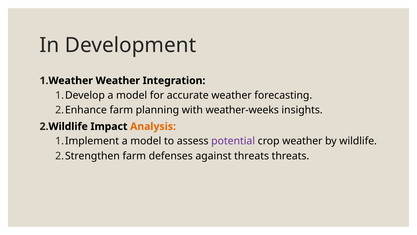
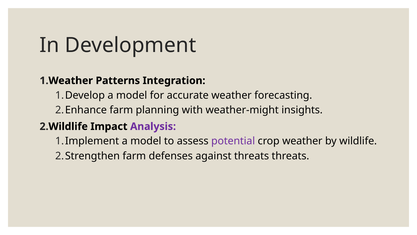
Weather: Weather -> Patterns (118, 80)
weather-weeks: weather-weeks -> weather-might (242, 110)
Analysis colour: orange -> purple (153, 126)
